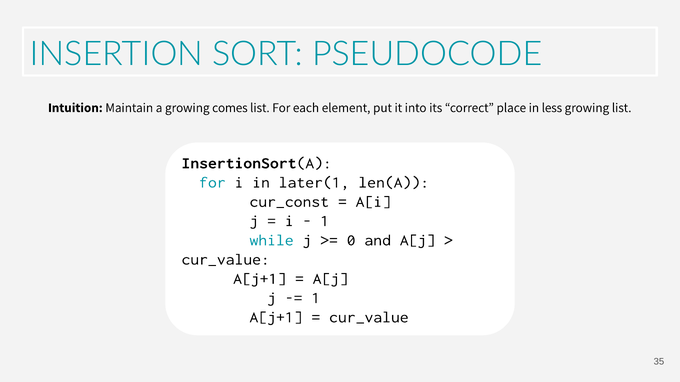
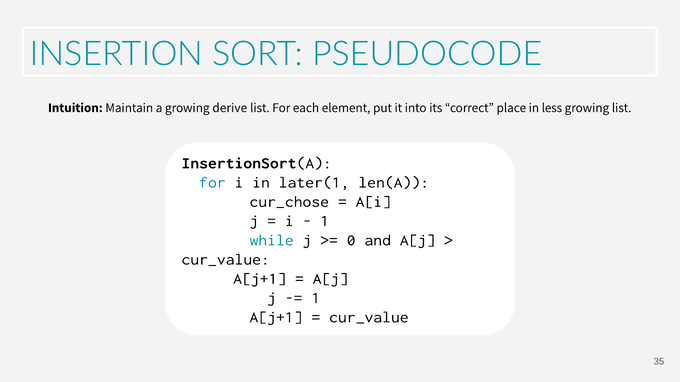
comes: comes -> derive (230, 108)
cur_const: cur_const -> cur_chose (289, 202)
